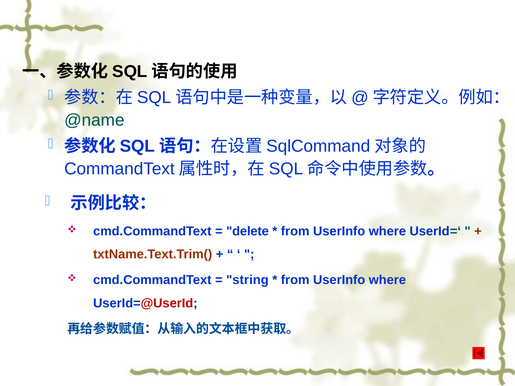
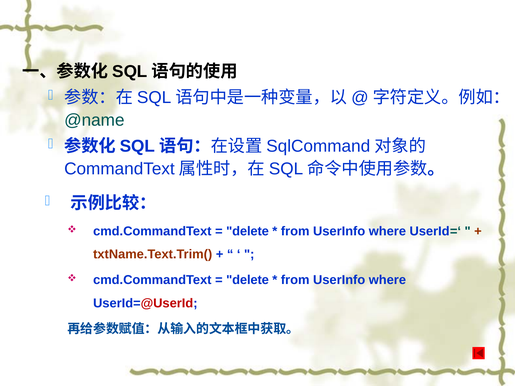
string: string -> delete (248, 280)
